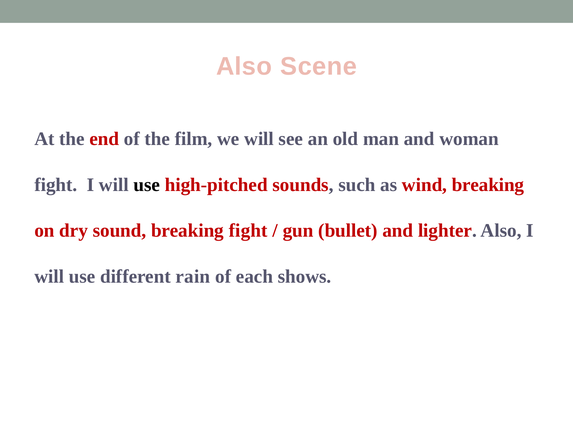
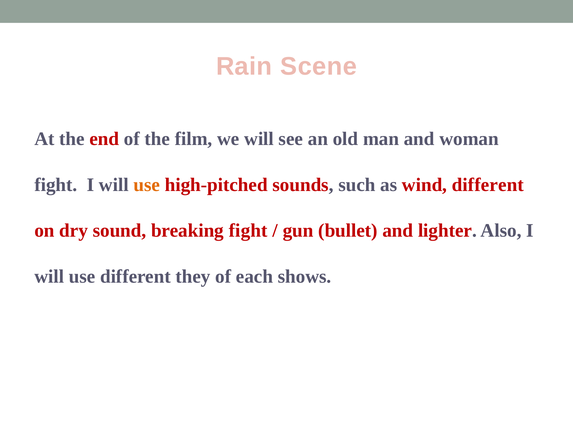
Also: Also -> Rain (244, 66)
use colour: black -> orange (147, 185)
wind breaking: breaking -> different (488, 185)
rain: rain -> they (193, 276)
